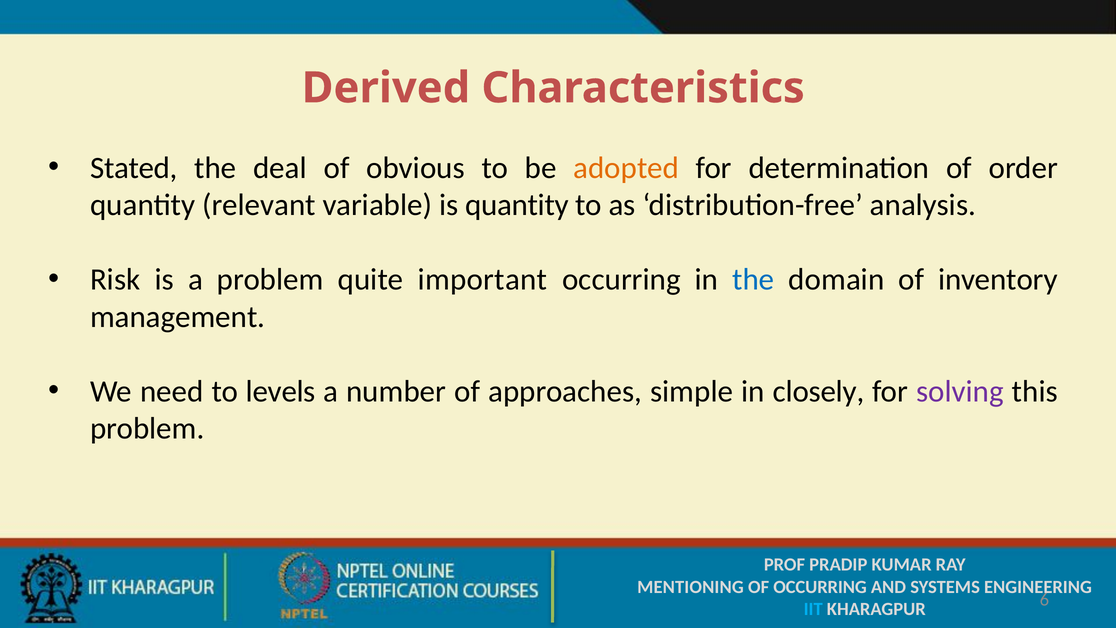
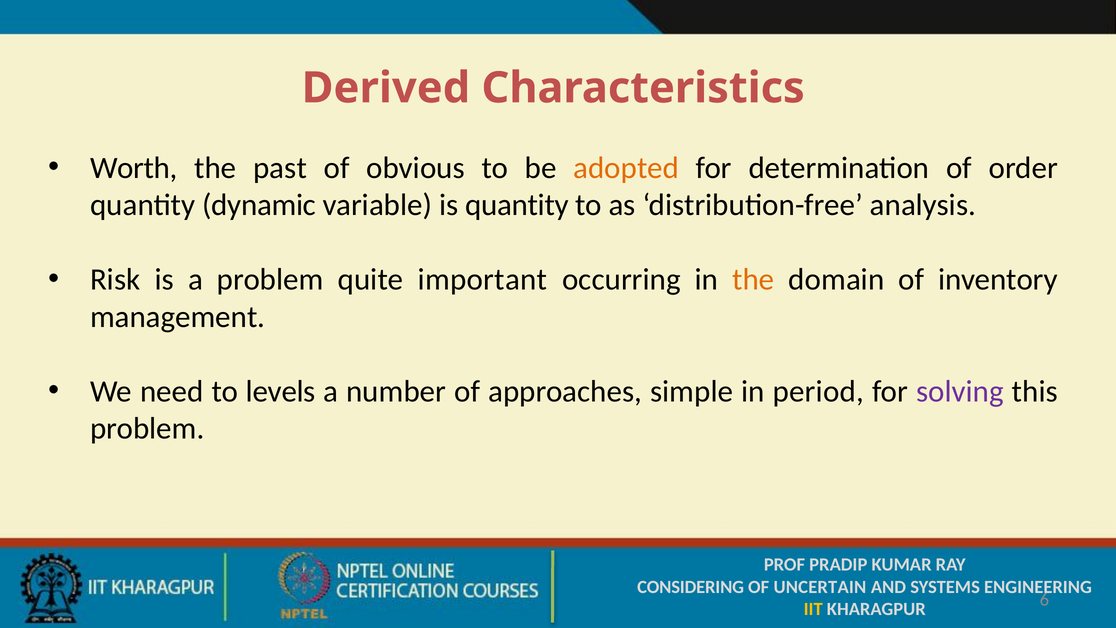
Stated: Stated -> Worth (134, 168)
deal: deal -> past (280, 168)
relevant: relevant -> dynamic (259, 205)
the colour: blue -> orange (753, 279)
closely: closely -> period (818, 391)
MENTIONING: MENTIONING -> CONSIDERING (691, 587)
OF OCCURRING: OCCURRING -> UNCERTAIN (820, 587)
IIT colour: light blue -> yellow (813, 609)
